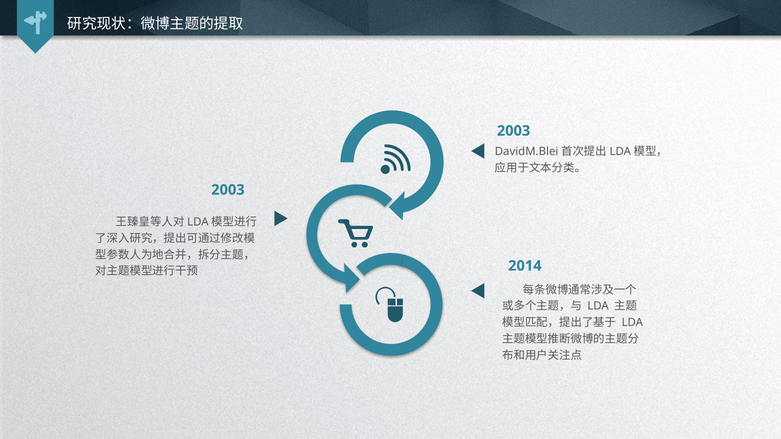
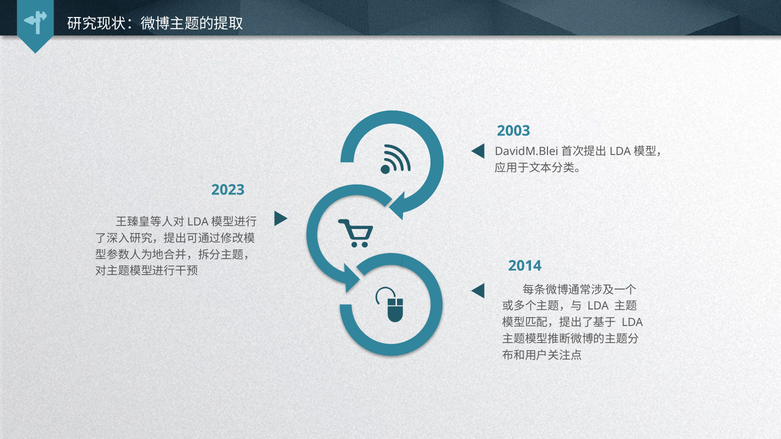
2003: 2003 -> 2023 (228, 190)
